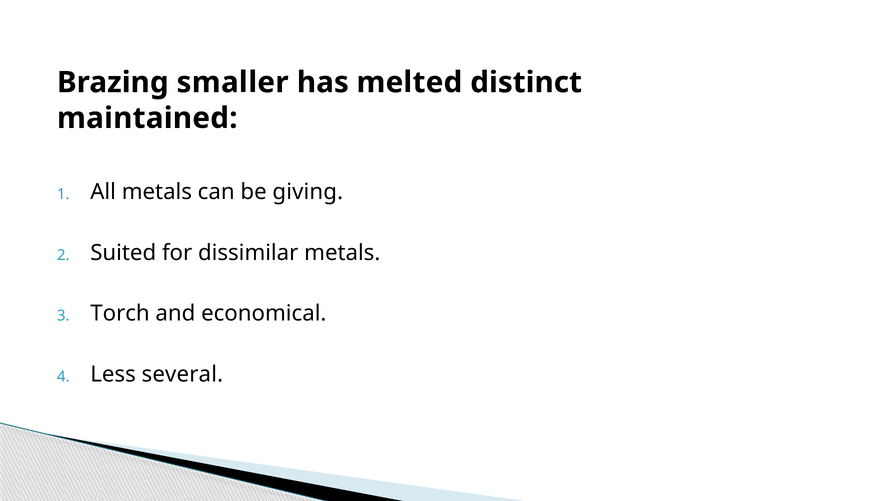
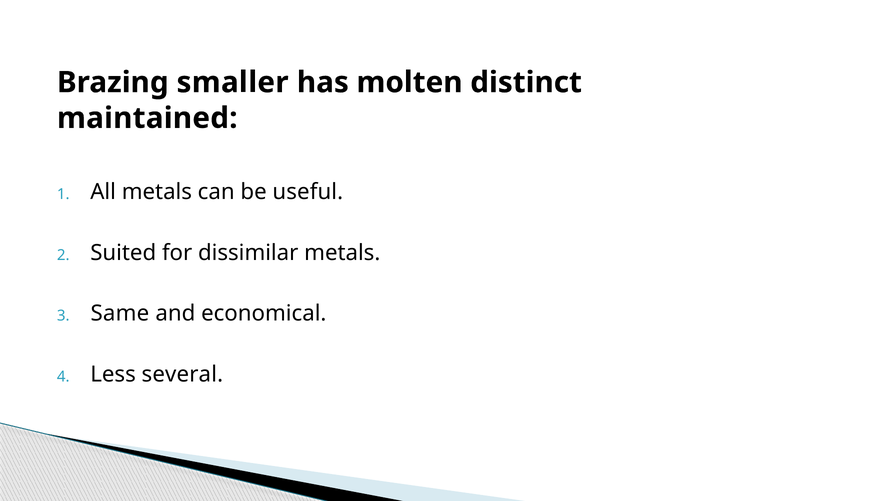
melted: melted -> molten (410, 82)
giving: giving -> useful (308, 192)
Torch: Torch -> Same (120, 313)
